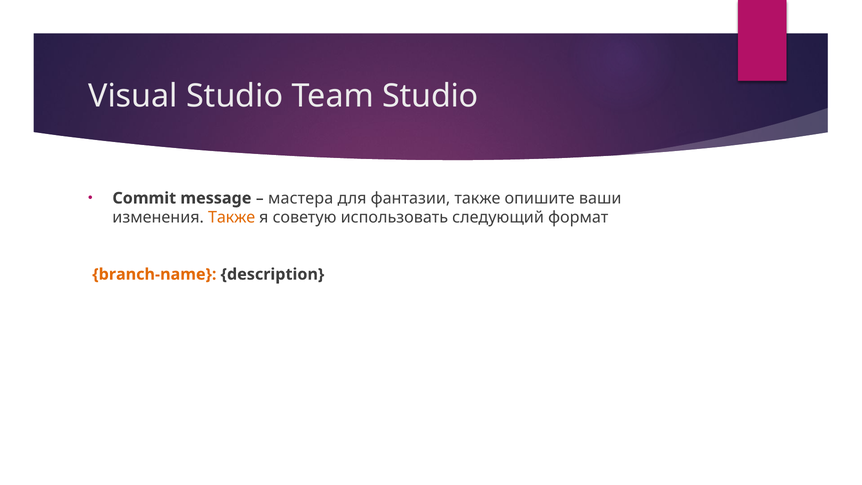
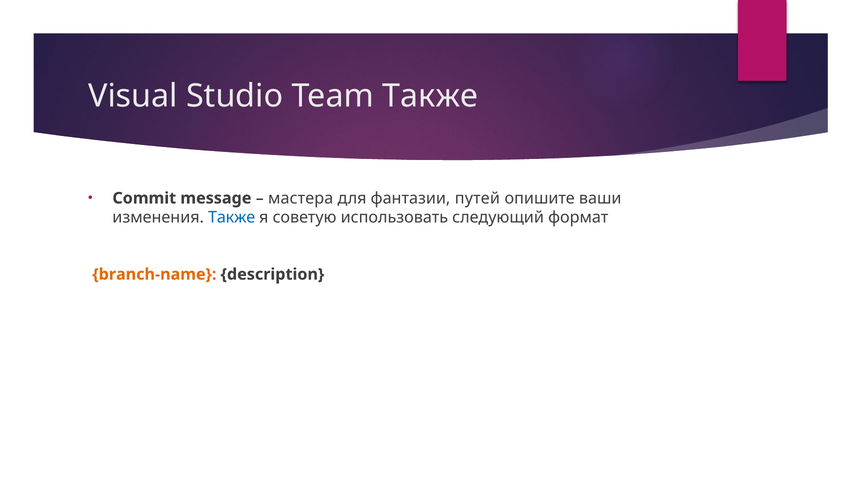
Team Studio: Studio -> Также (430, 96)
фантазии также: также -> путей (477, 198)
Также colour: orange -> blue (232, 218)
